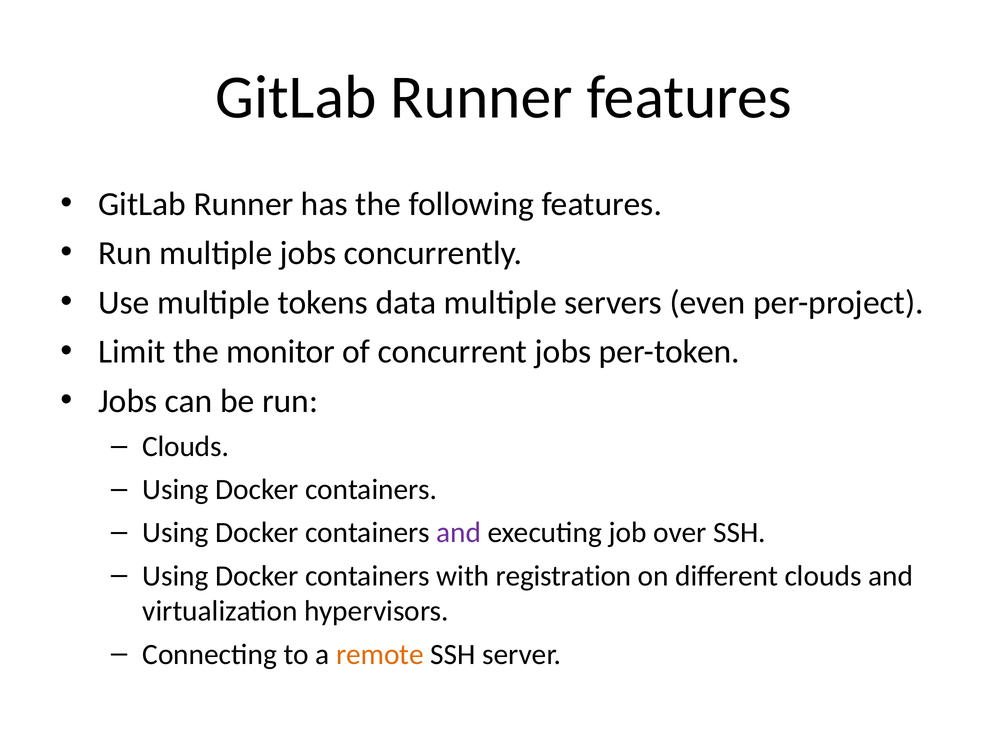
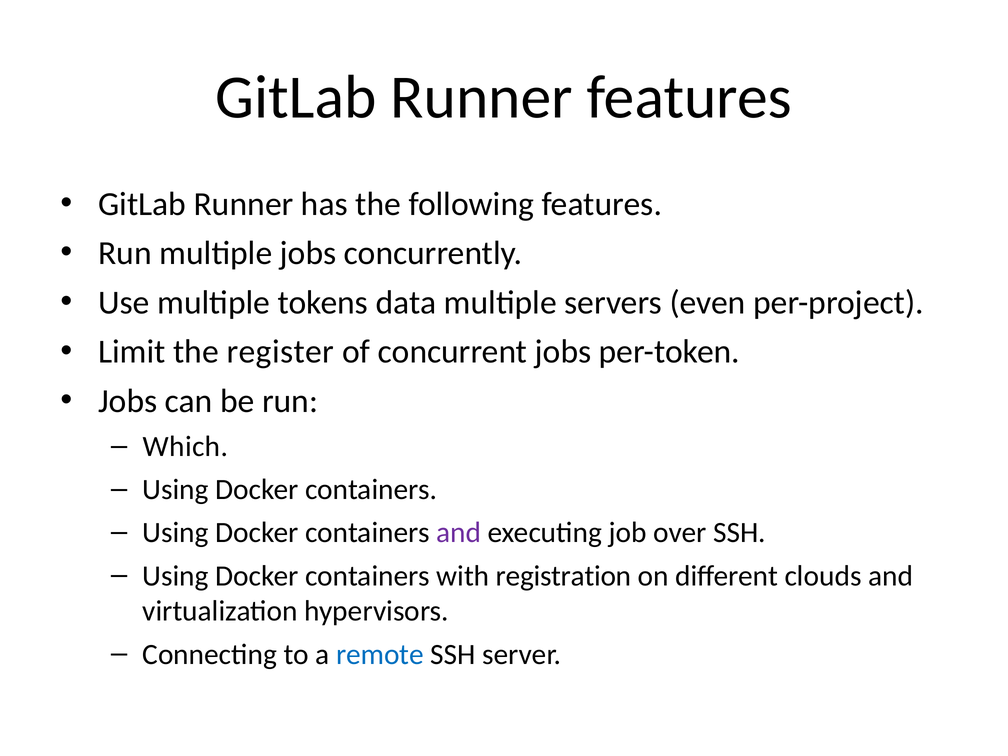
monitor: monitor -> register (280, 352)
Clouds: Clouds -> Which (185, 446)
remote colour: orange -> blue (380, 654)
